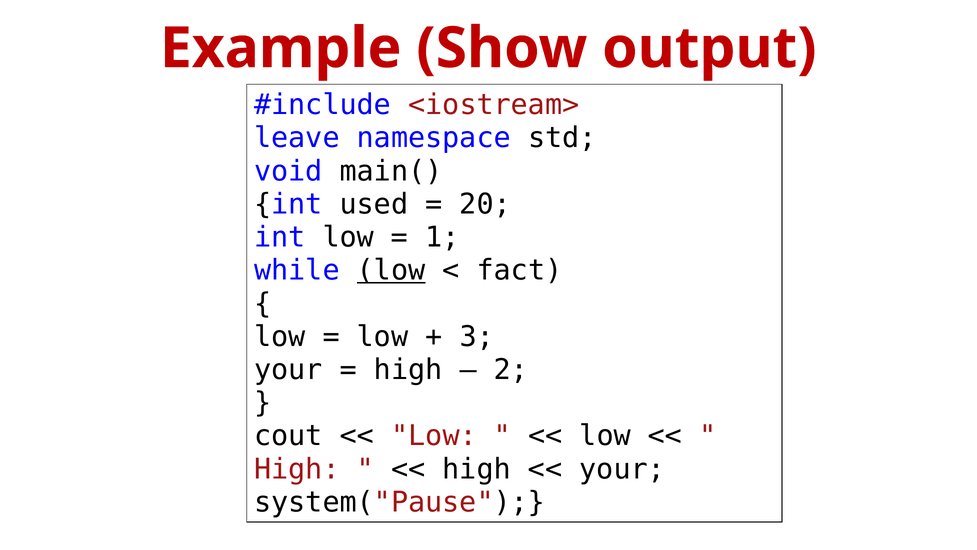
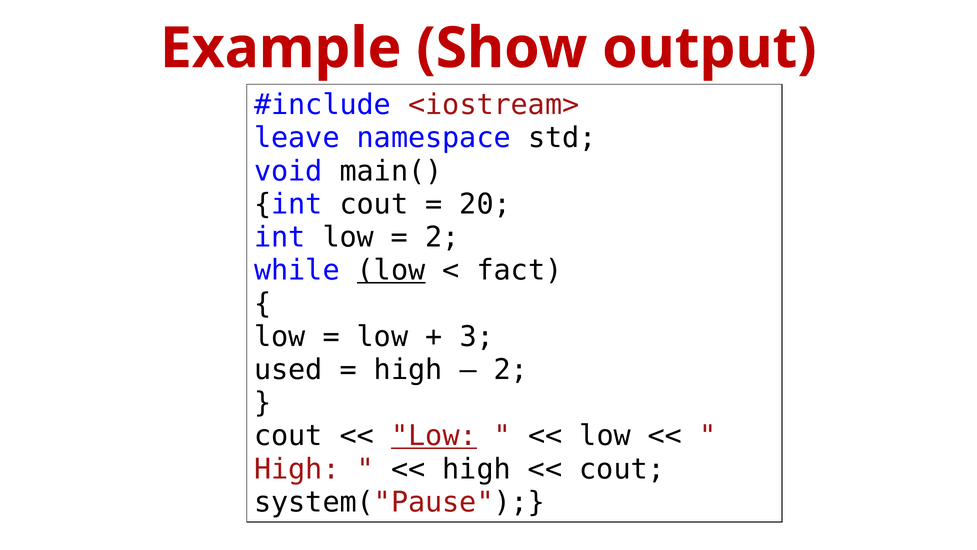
int used: used -> cout (374, 204)
1: 1 -> 2 (442, 237)
your: your -> used (288, 370)
Low underline: none -> present (434, 436)
your: your -> cout (622, 469)
